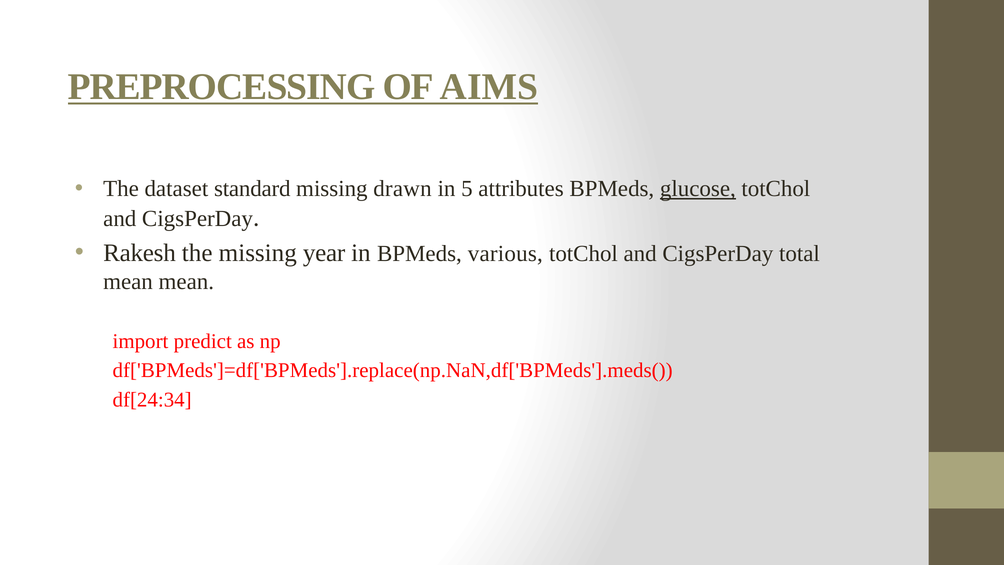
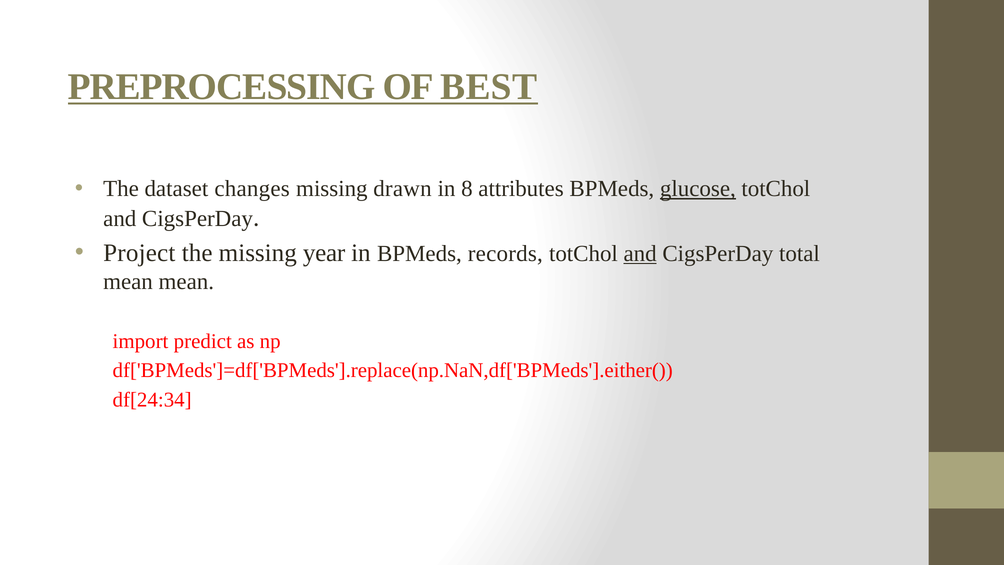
AIMS: AIMS -> BEST (489, 87)
standard: standard -> changes (252, 189)
5: 5 -> 8 (467, 189)
Rakesh: Rakesh -> Project (139, 253)
various: various -> records (505, 253)
and underline: none -> present (640, 253)
df['BPMeds']=df['BPMeds'].replace(np.NaN,df['BPMeds'].meds(: df['BPMeds']=df['BPMeds'].replace(np.NaN,df['BPMeds'].meds( -> df['BPMeds']=df['BPMeds'].replace(np.NaN,df['BPMeds'].either( (393, 370)
